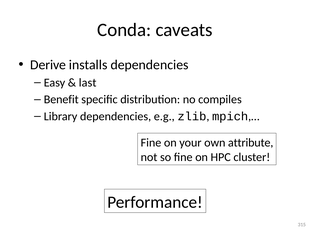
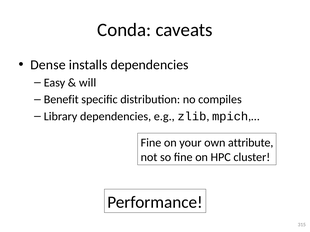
Derive: Derive -> Dense (48, 65)
last: last -> will (88, 83)
